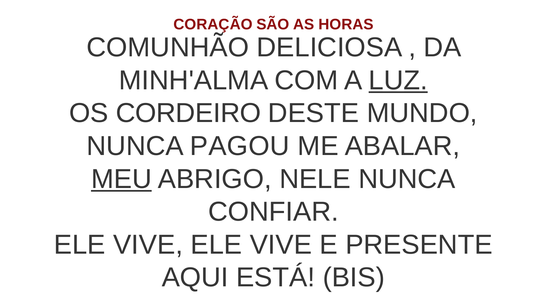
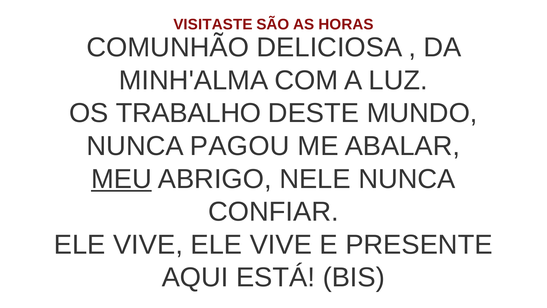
CORAÇÃO: CORAÇÃO -> VISITASTE (213, 25)
LUZ underline: present -> none (398, 80)
CORDEIRO: CORDEIRO -> TRABALHO (188, 113)
